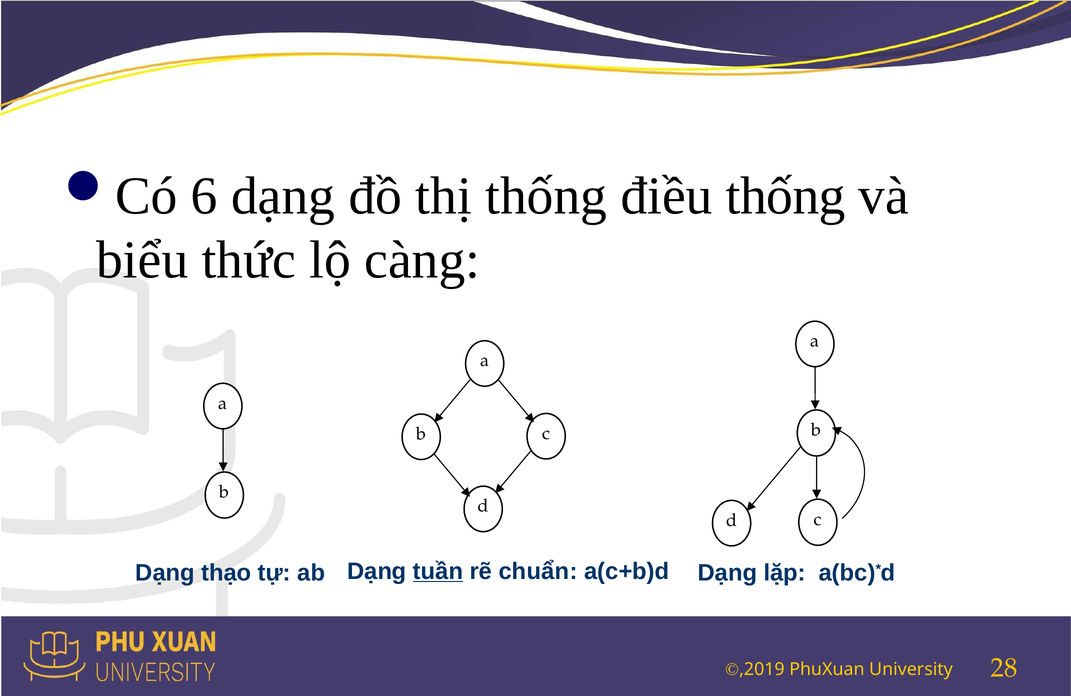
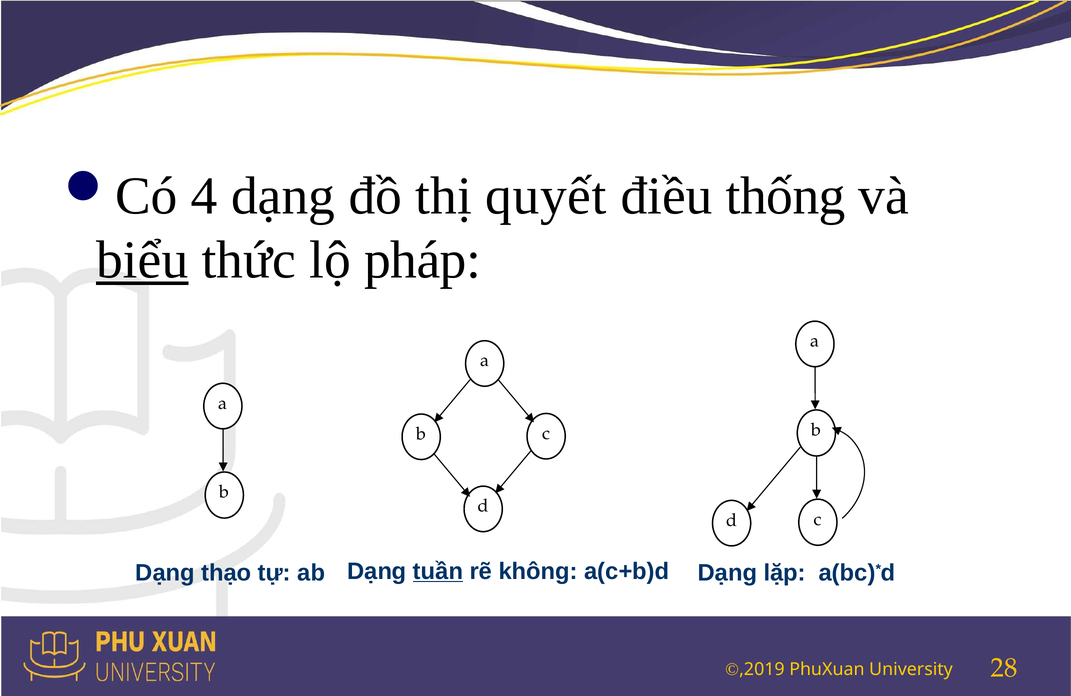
6: 6 -> 4 (204, 196)
thị thống: thống -> quyết (546, 196)
biểu underline: none -> present (142, 260)
càng: càng -> pháp (423, 260)
chuẩn: chuẩn -> không (538, 571)
